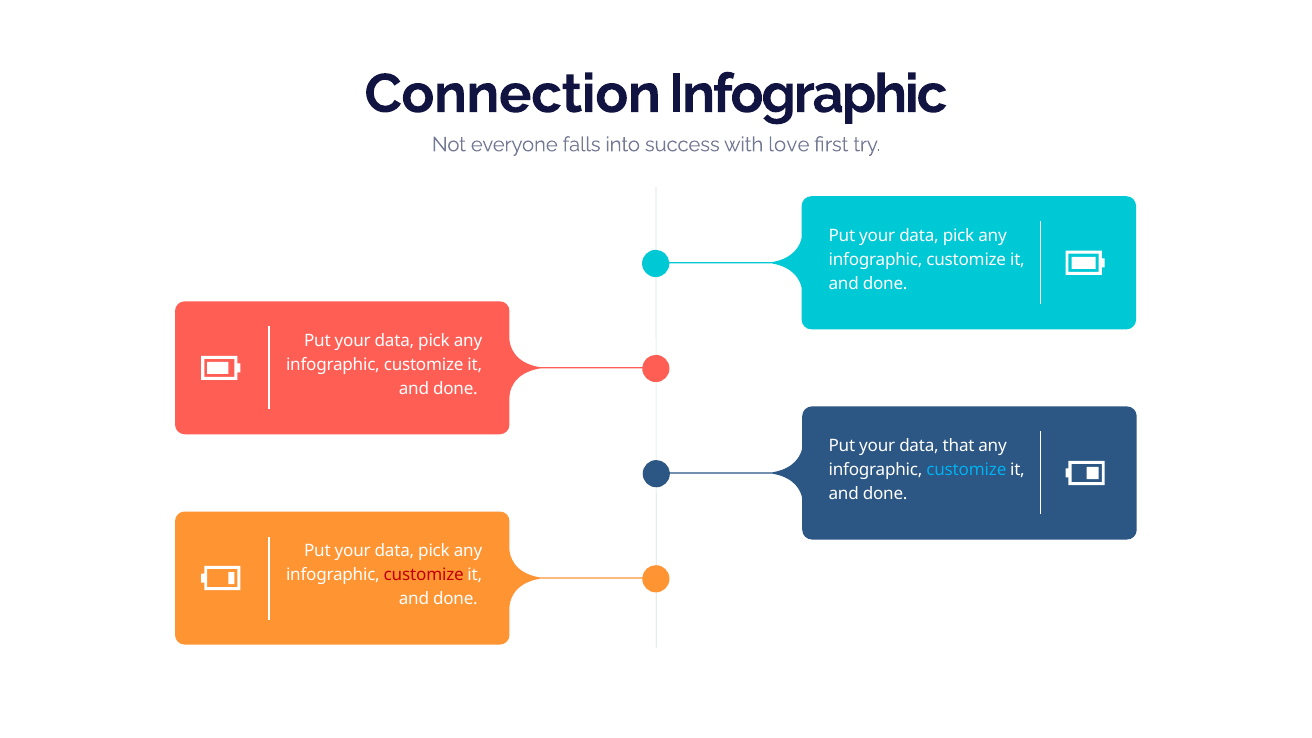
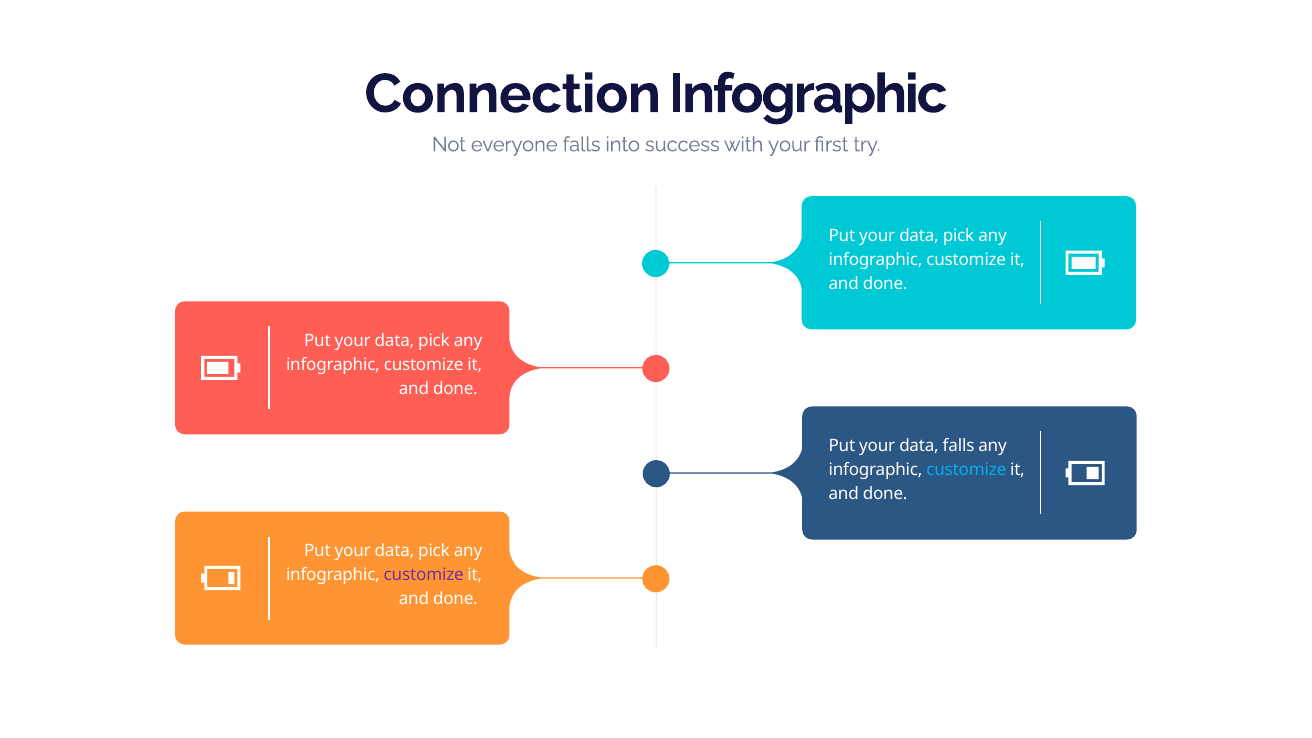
with love: love -> your (789, 145)
data that: that -> falls (959, 446)
customize colour: red -> purple (424, 575)
